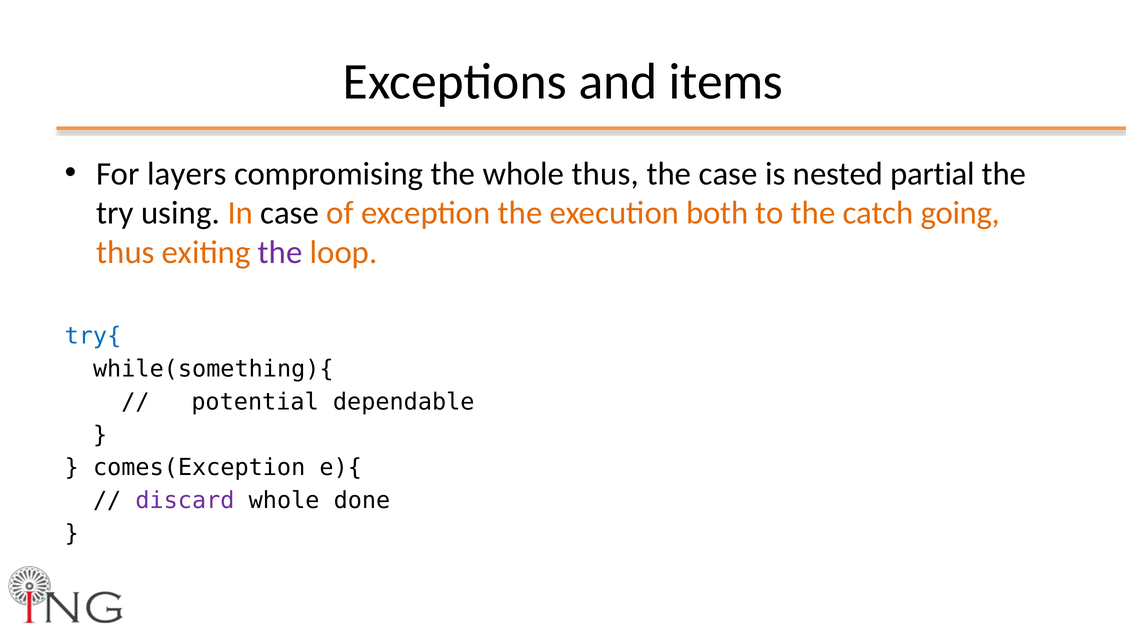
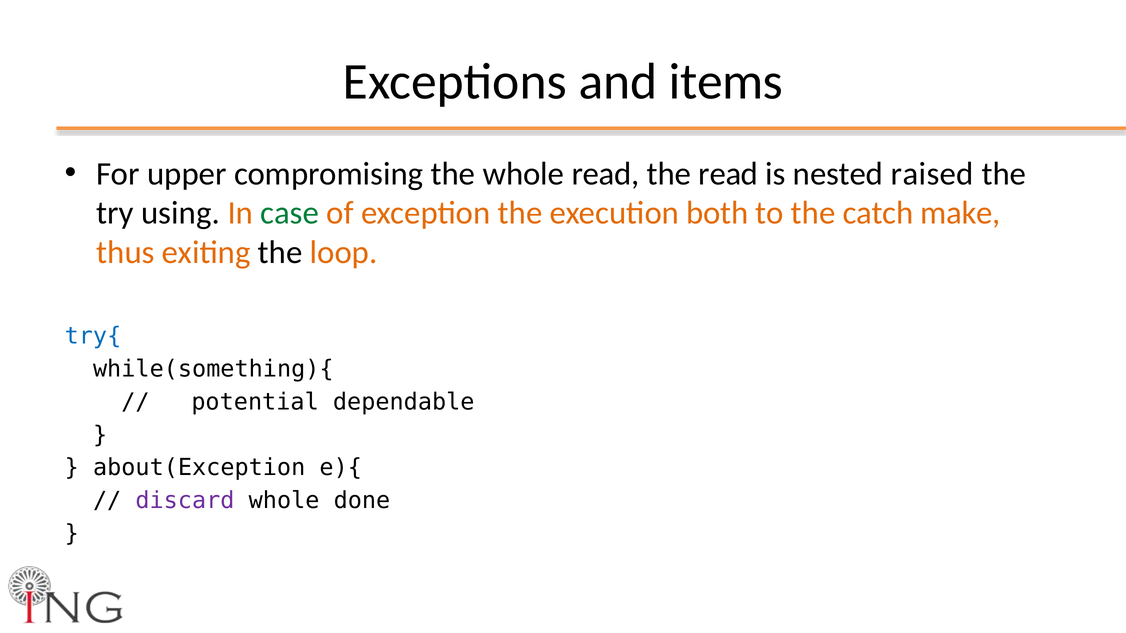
layers: layers -> upper (187, 174)
whole thus: thus -> read (606, 174)
the case: case -> read (728, 174)
partial: partial -> raised (932, 174)
case colour: black -> green (290, 213)
going: going -> make (960, 213)
the colour: purple -> black (280, 253)
comes(Exception: comes(Exception -> about(Exception (199, 468)
